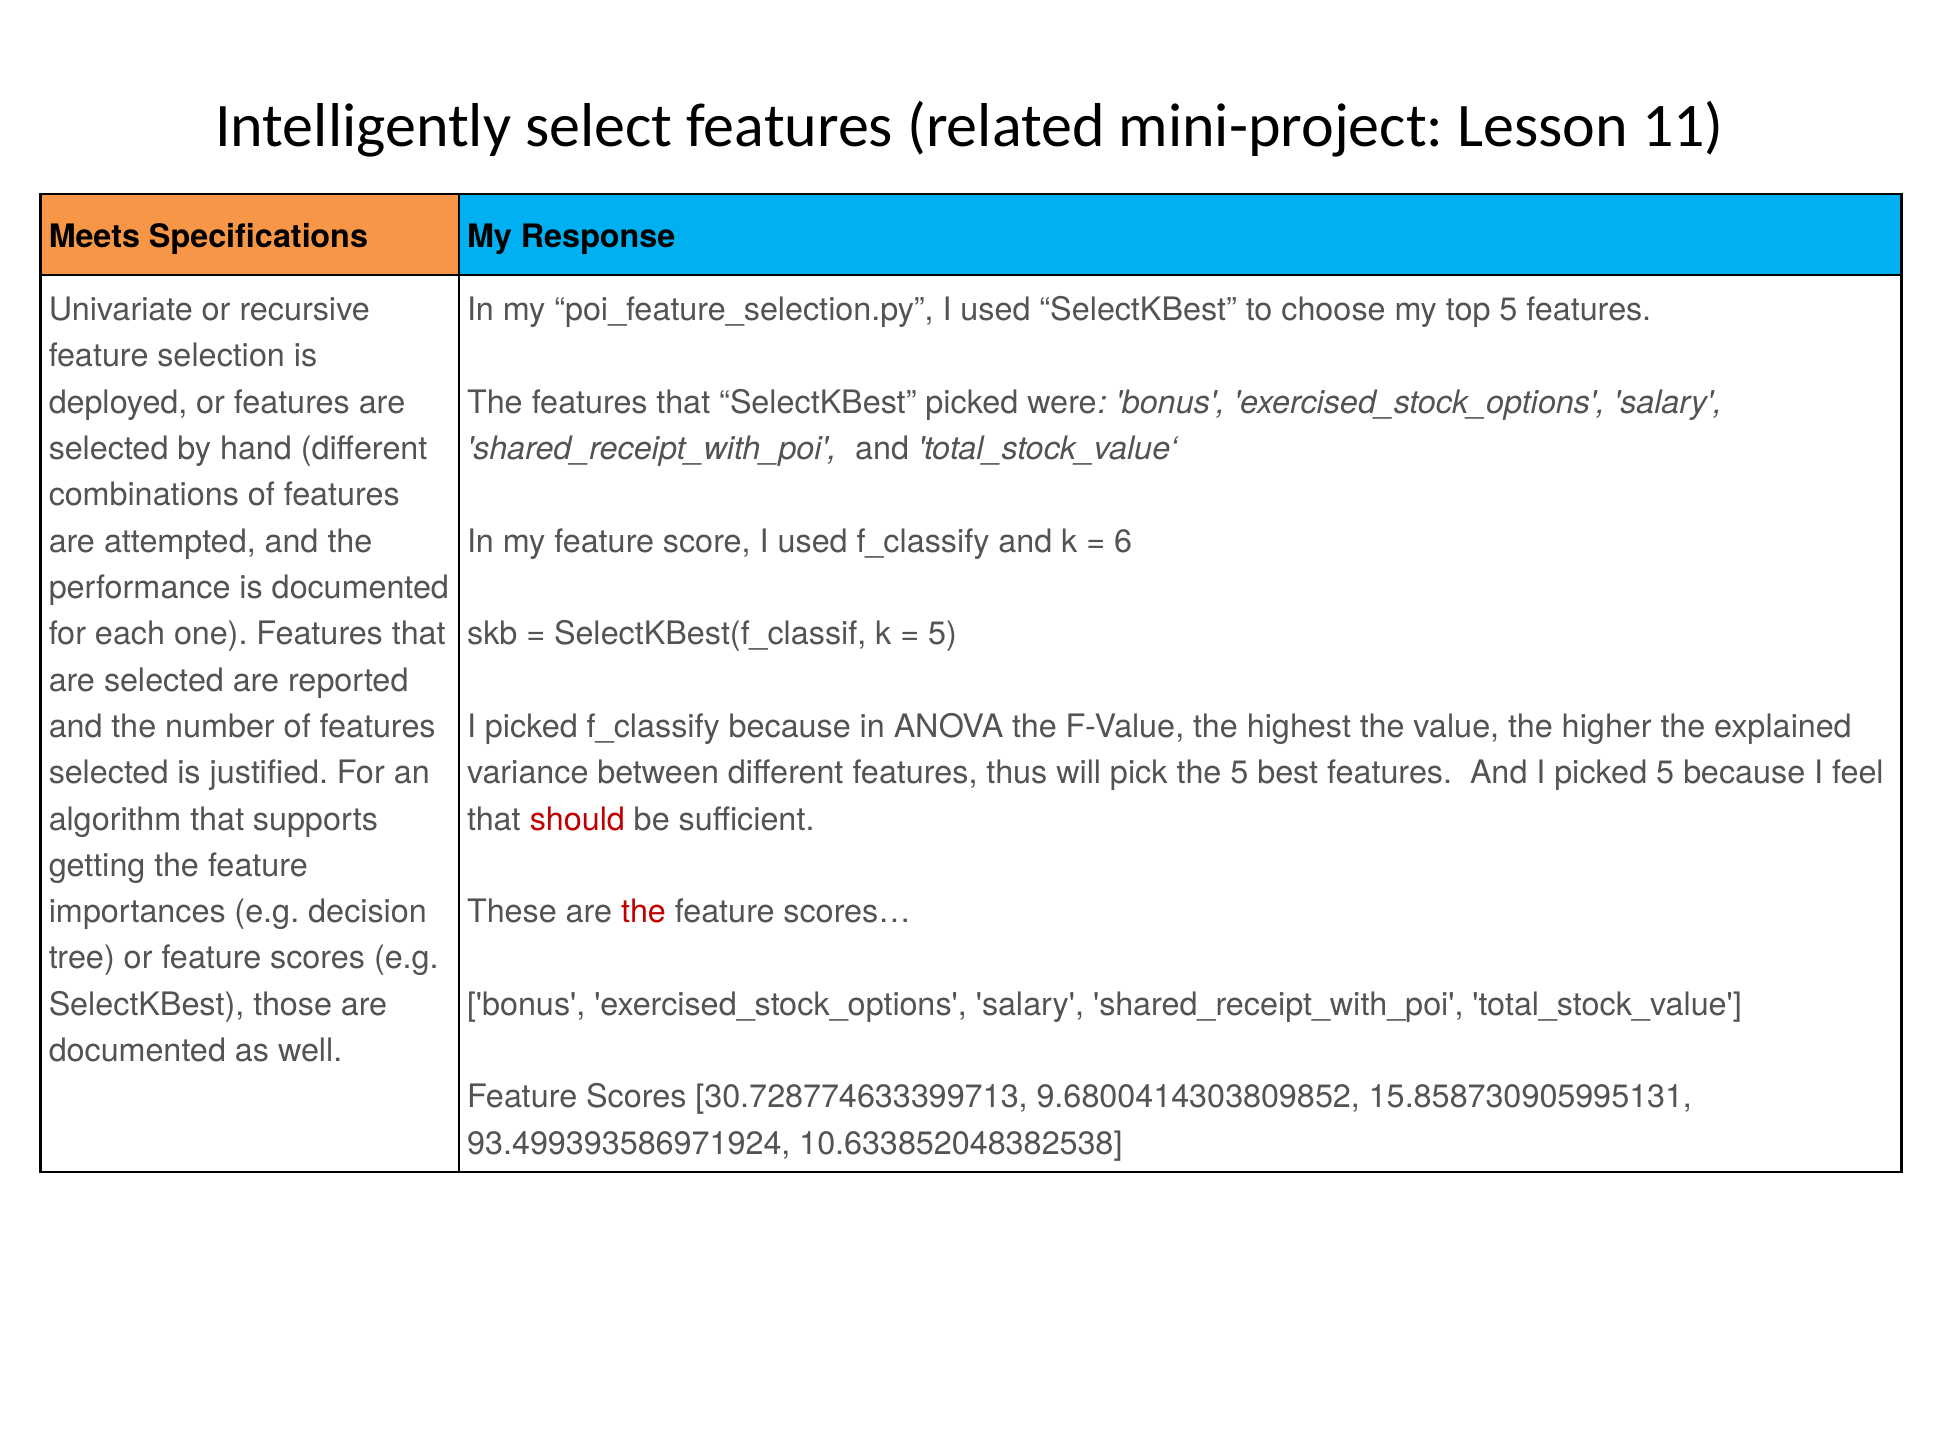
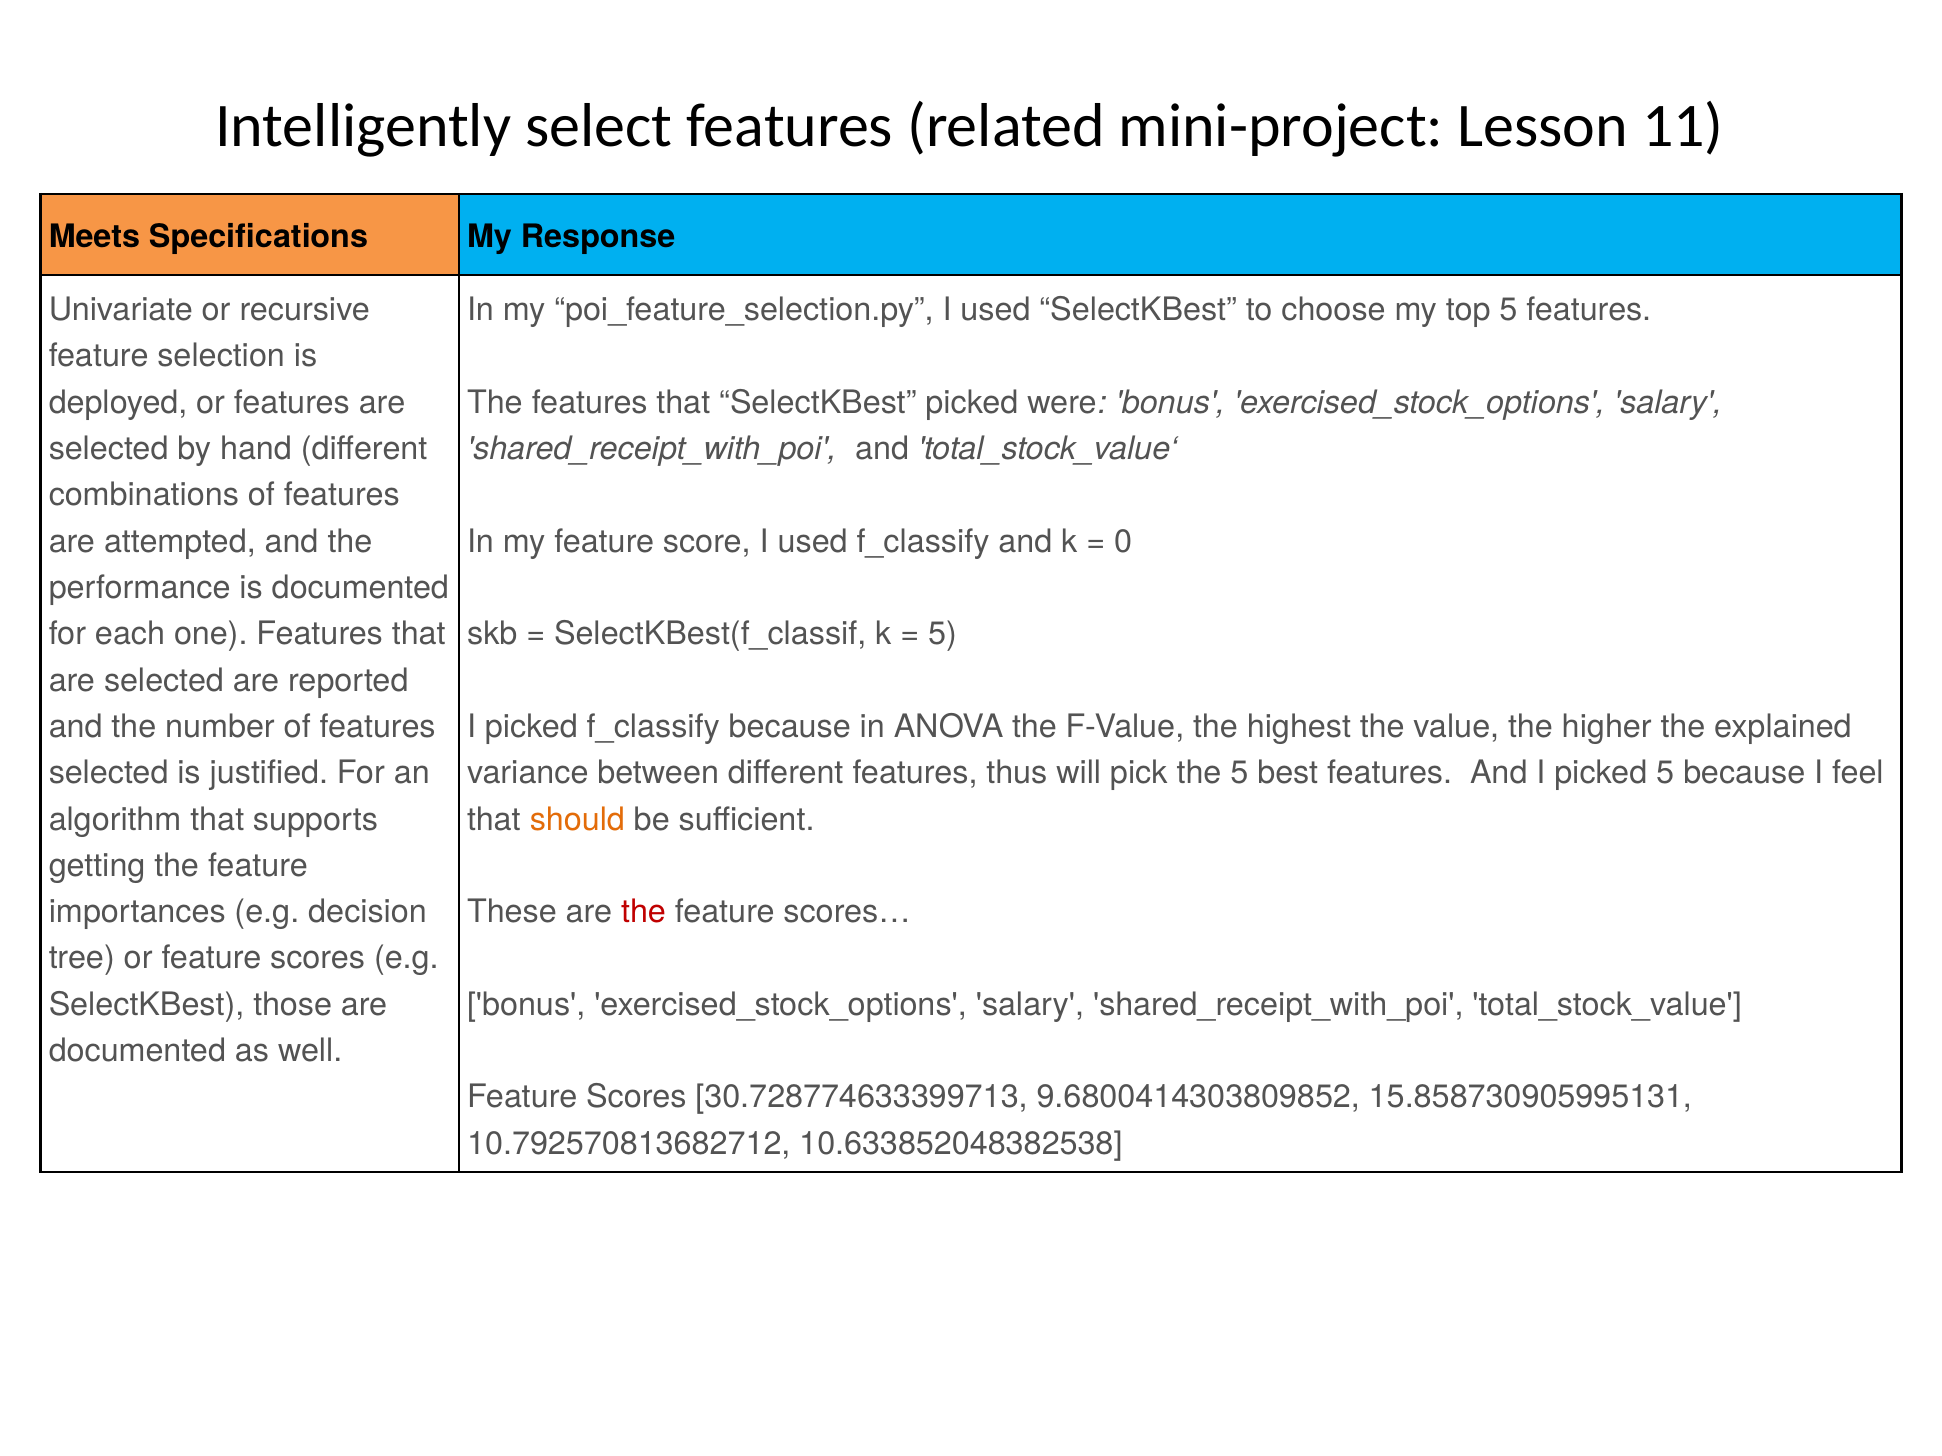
6: 6 -> 0 (1123, 542)
should colour: red -> orange (577, 820)
93.499393586971924: 93.499393586971924 -> 10.792570813682712 (629, 1144)
